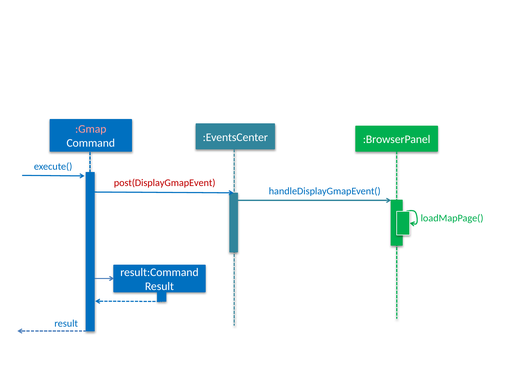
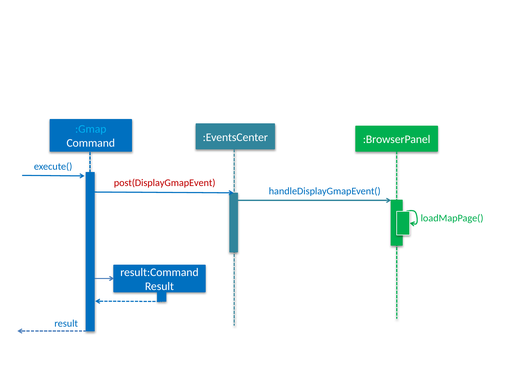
:Gmap colour: pink -> light blue (91, 129)
